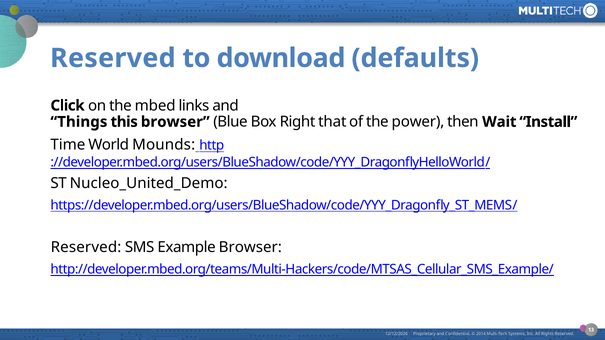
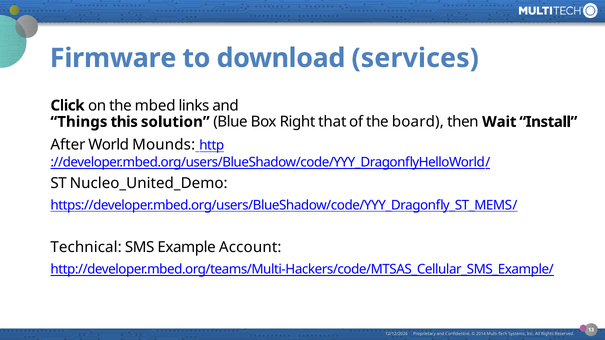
Reserved: Reserved -> Firmware (113, 58)
defaults: defaults -> services (415, 58)
this browser: browser -> solution (175, 122)
power: power -> board (418, 122)
Time: Time -> After (68, 145)
Reserved: Reserved -> Technical (86, 248)
Example Browser: Browser -> Account (250, 248)
